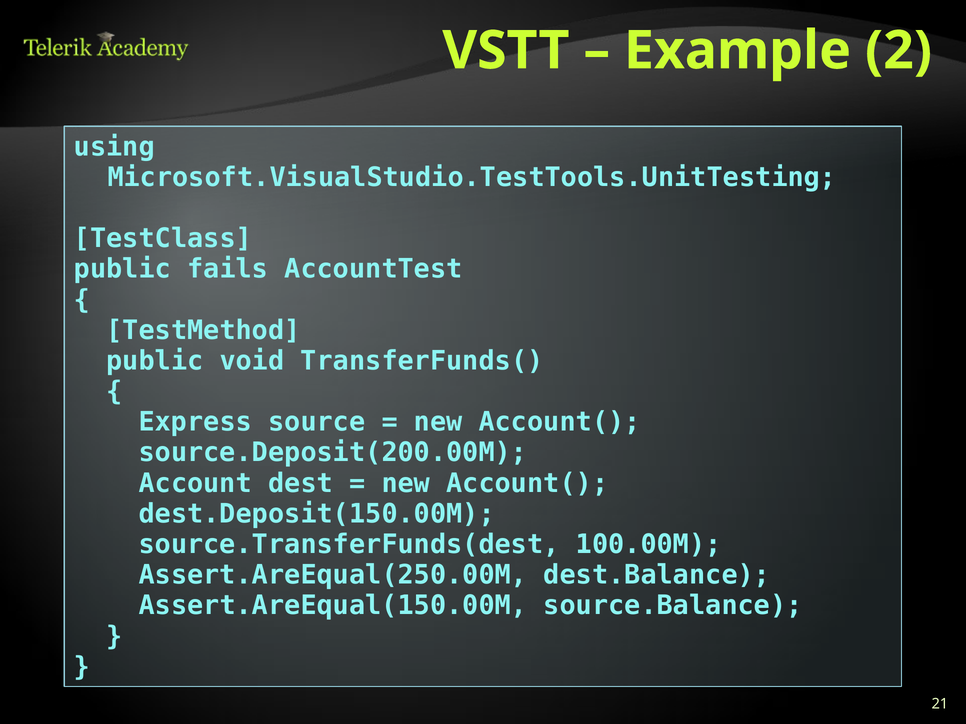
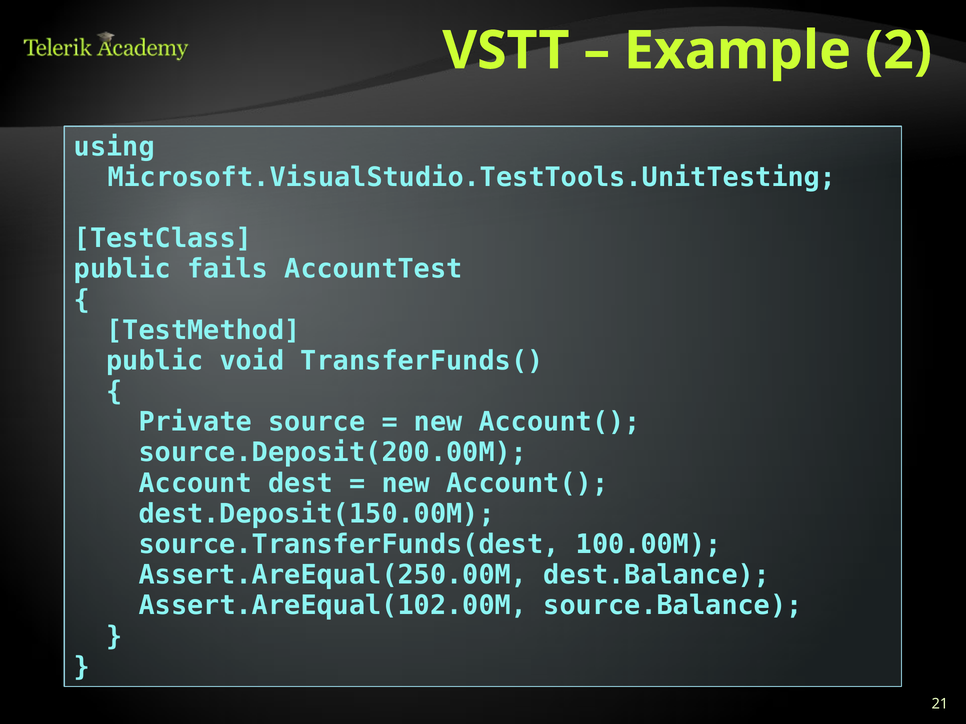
Express: Express -> Private (195, 422)
Assert.AreEqual(150.00M: Assert.AreEqual(150.00M -> Assert.AreEqual(102.00M (333, 606)
